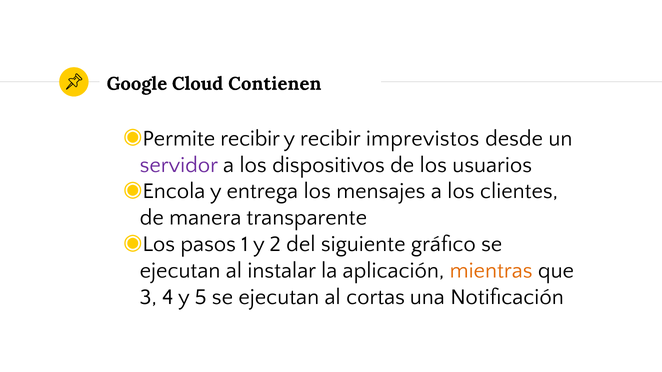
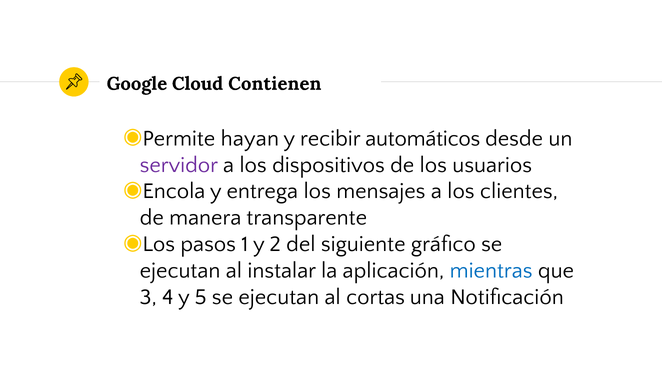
Permite recibir: recibir -> hayan (250, 138)
imprevistos: imprevistos -> automáticos (423, 138)
mientras colour: orange -> blue (491, 271)
